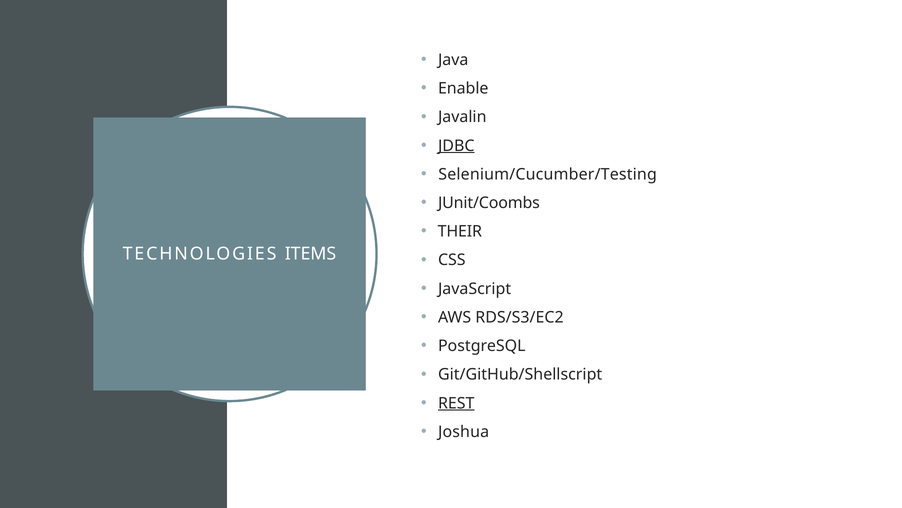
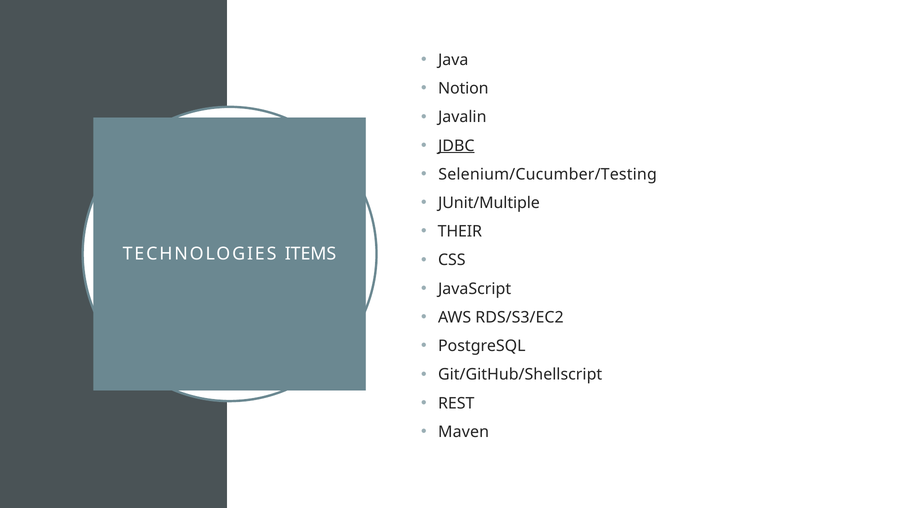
Enable: Enable -> Notion (463, 88)
JUnit/Coombs: JUnit/Coombs -> JUnit/Multiple (489, 203)
REST underline: present -> none (456, 403)
Joshua: Joshua -> Maven (464, 431)
